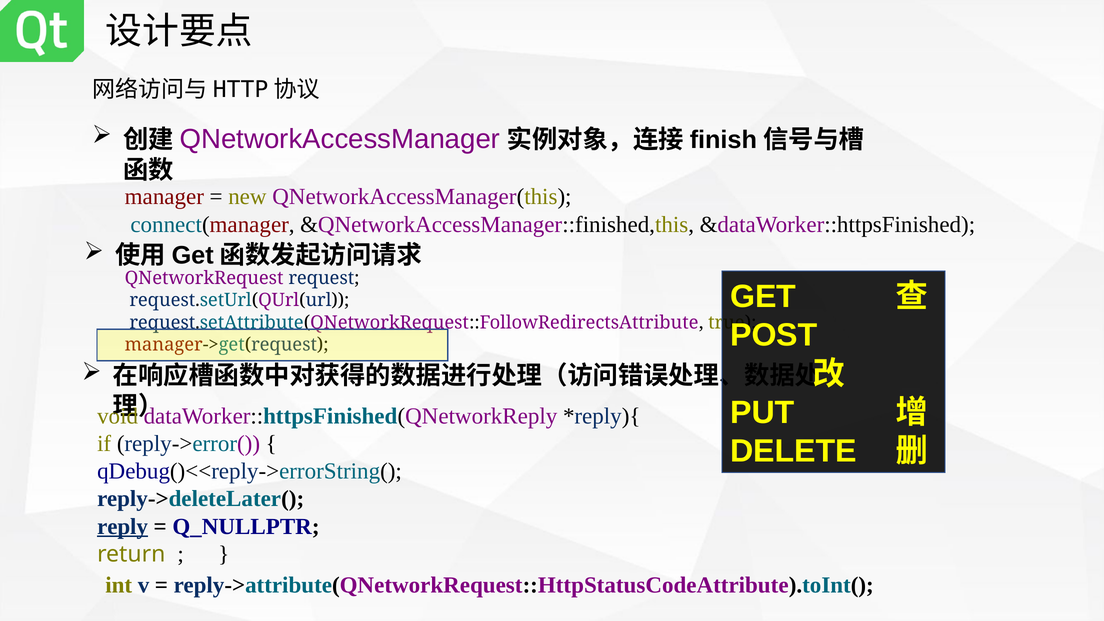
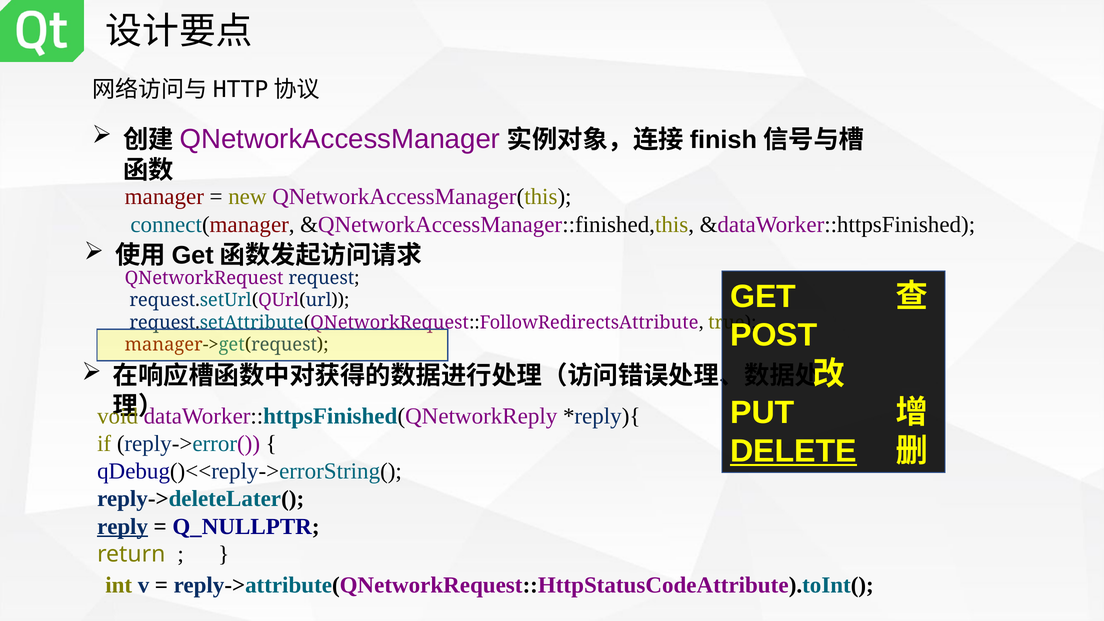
DELETE underline: none -> present (793, 451)
